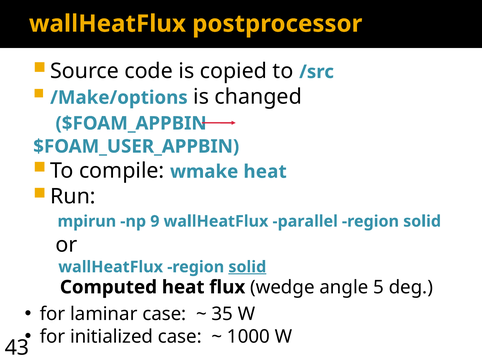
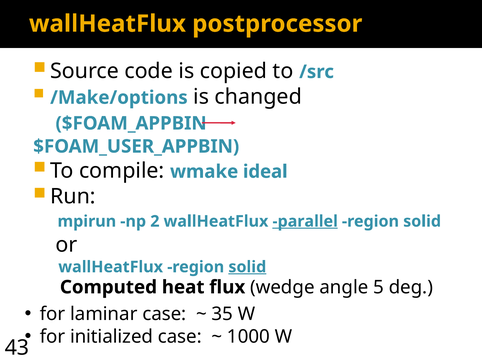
wmake heat: heat -> ideal (265, 171)
9: 9 -> 2 (155, 221)
parallel underline: none -> present (305, 221)
